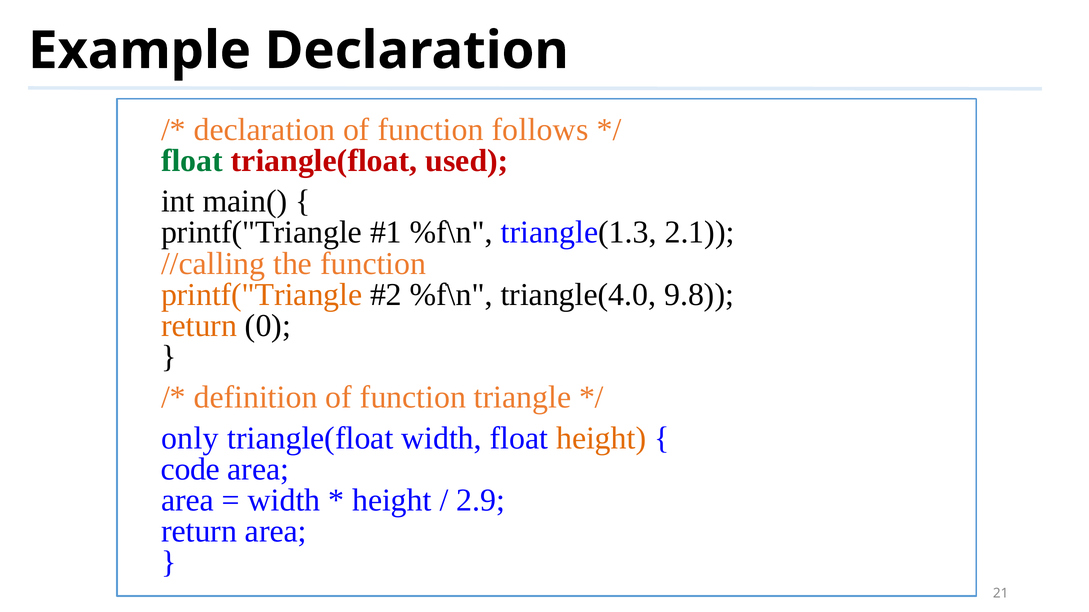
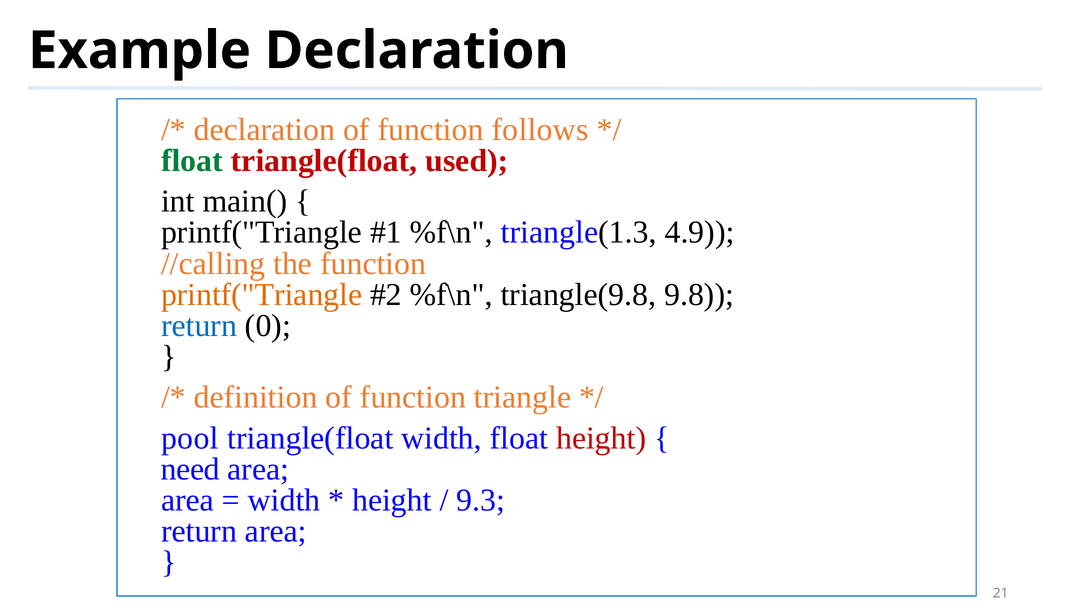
2.1: 2.1 -> 4.9 (700, 233)
triangle(4.0: triangle(4.0 -> triangle(9.8 (578, 295)
return colour: orange -> blue (199, 326)
only: only -> pool (190, 438)
height colour: orange -> red (601, 438)
code: code -> need (190, 470)
2.9: 2.9 -> 9.3 (481, 501)
